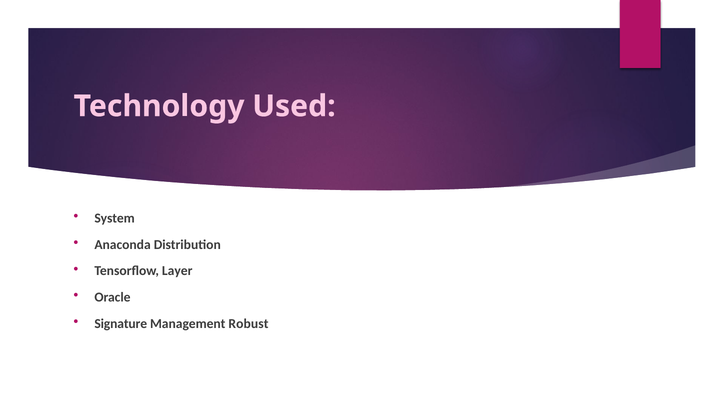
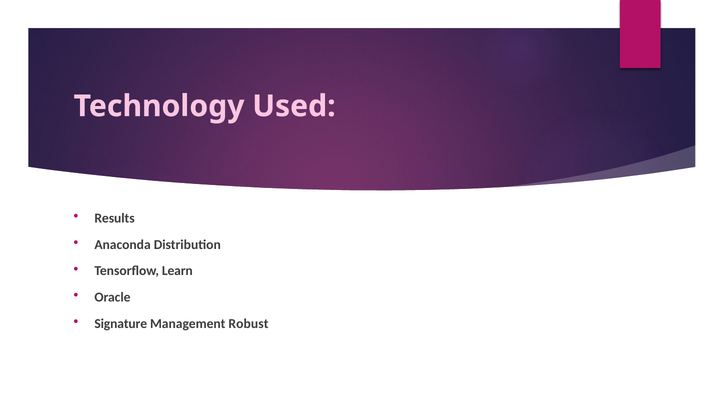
System: System -> Results (115, 218)
Layer: Layer -> Learn (177, 270)
